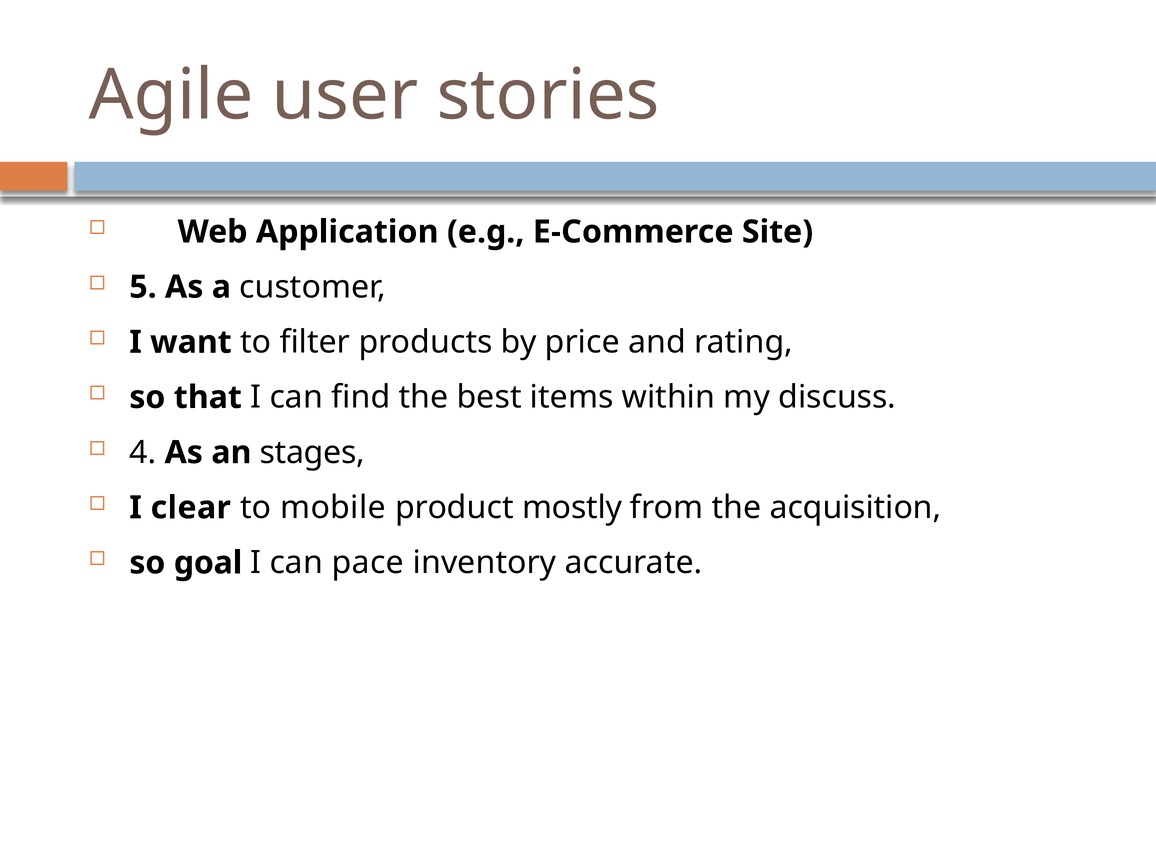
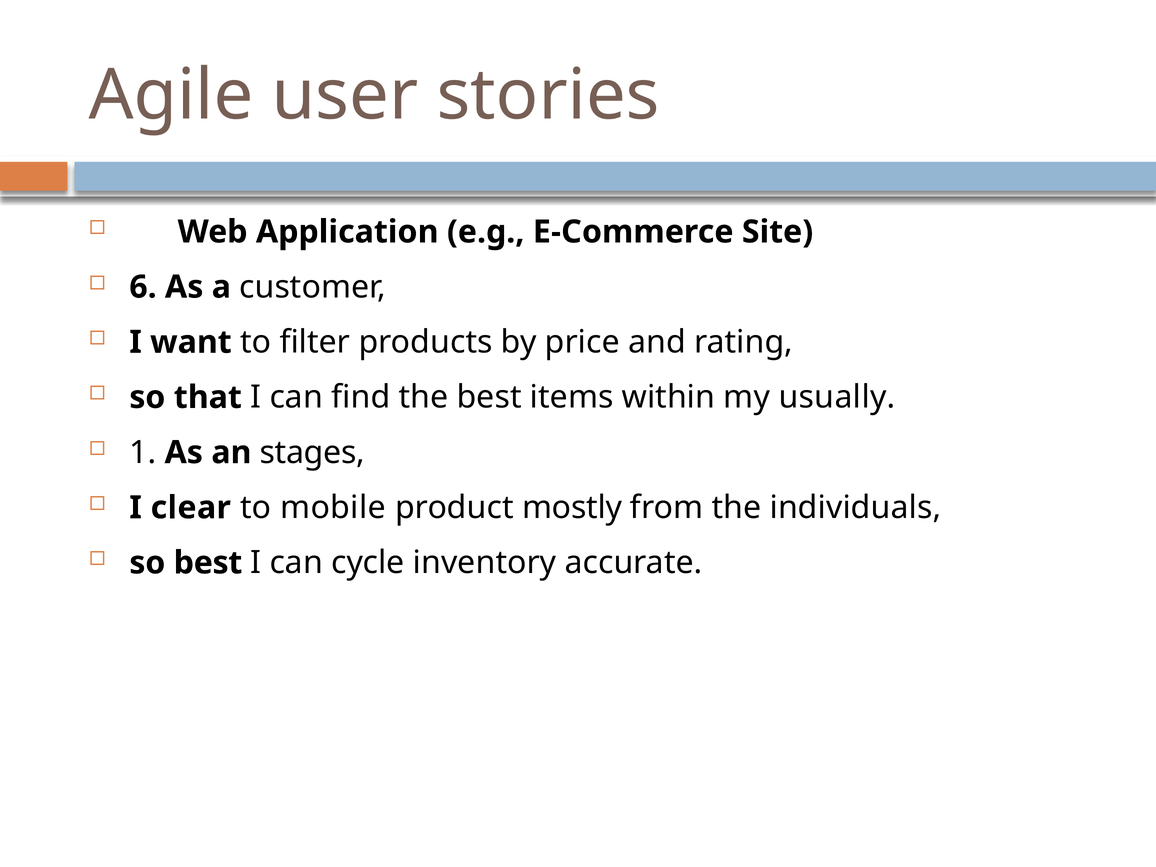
5: 5 -> 6 (143, 287)
discuss: discuss -> usually (837, 397)
4: 4 -> 1 (143, 453)
acquisition: acquisition -> individuals (855, 508)
so goal: goal -> best (208, 563)
pace: pace -> cycle (368, 563)
